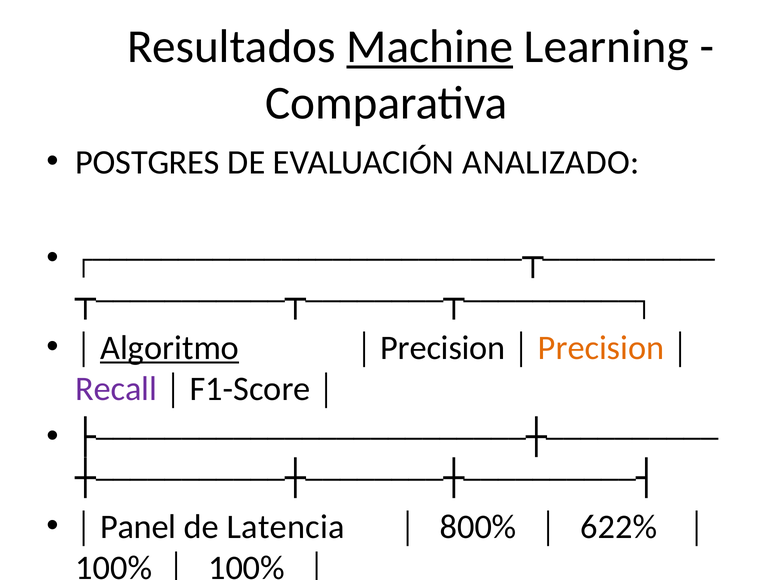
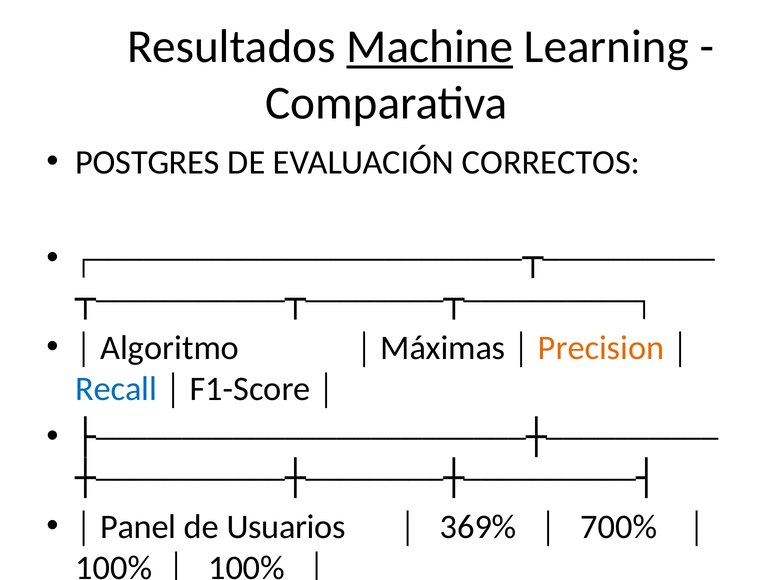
EVALUACIÓN ANALIZADO: ANALIZADO -> CORRECTOS (551, 162)
Algoritmo underline: present -> none (170, 348)
Precision: Precision -> Máximas (443, 348)
Recall colour: purple -> blue (116, 389)
Latencia: Latencia -> Usuarios (286, 526)
800%: 800% -> 369% (478, 526)
622%: 622% -> 700% (619, 526)
